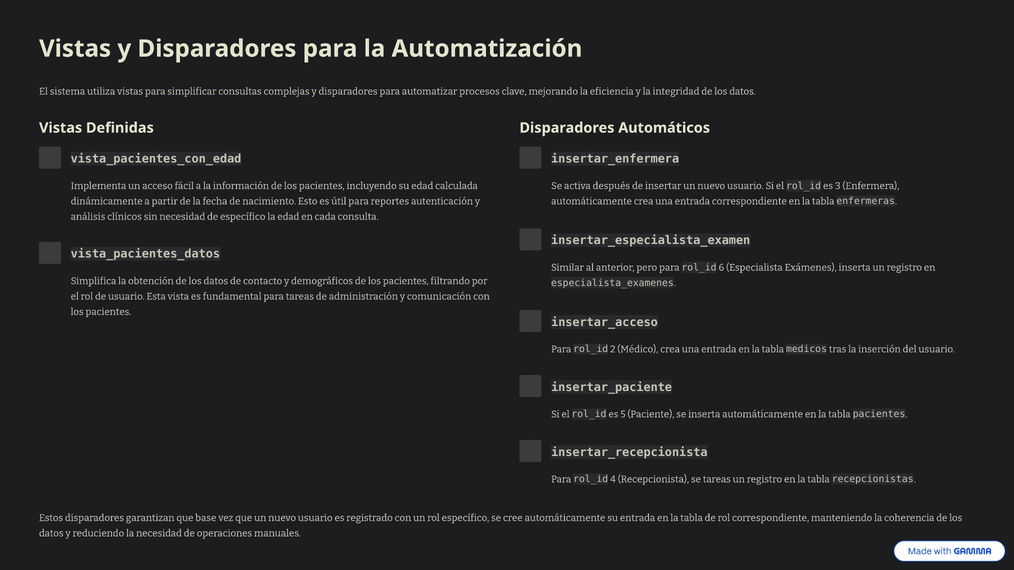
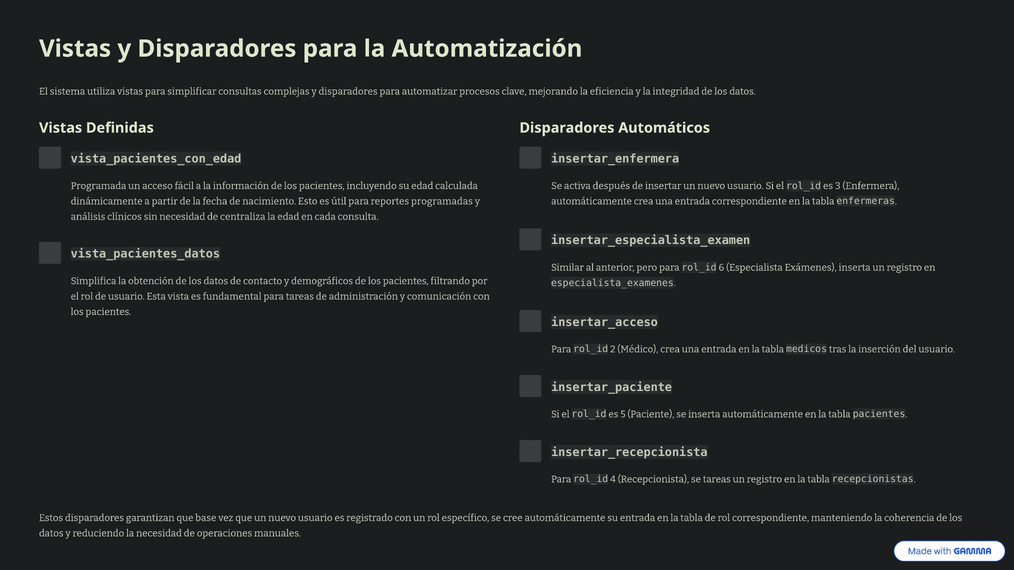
Implementa: Implementa -> Programada (98, 186)
autenticación: autenticación -> programadas (442, 201)
de específico: específico -> centraliza (243, 217)
